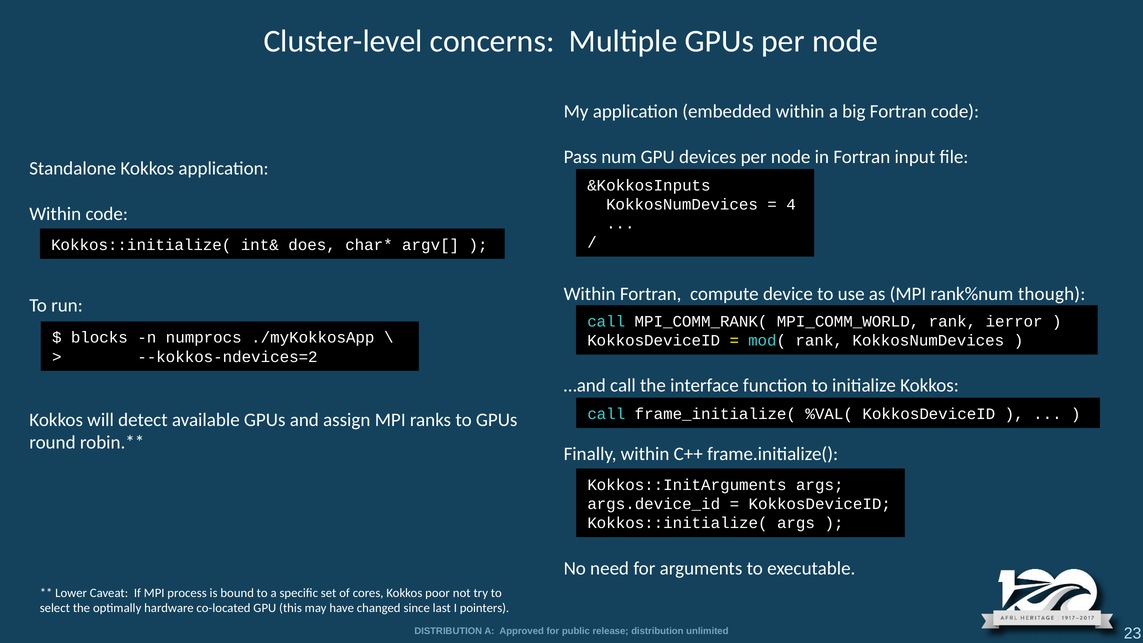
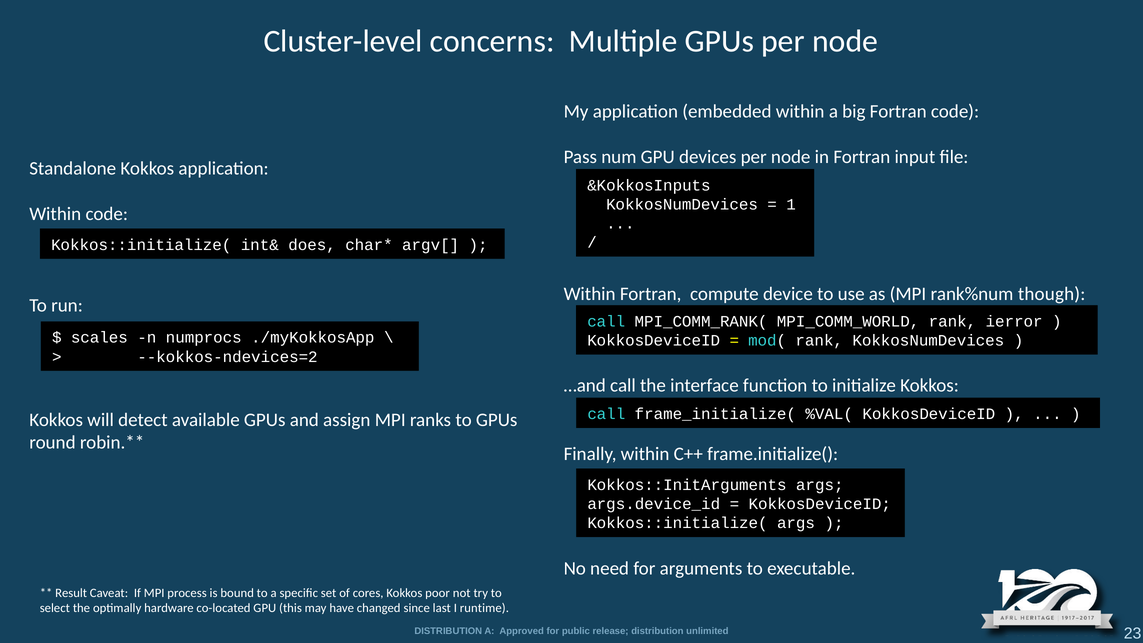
4: 4 -> 1 (791, 204)
blocks: blocks -> scales (99, 338)
Lower: Lower -> Result (71, 593)
pointers: pointers -> runtime (484, 608)
